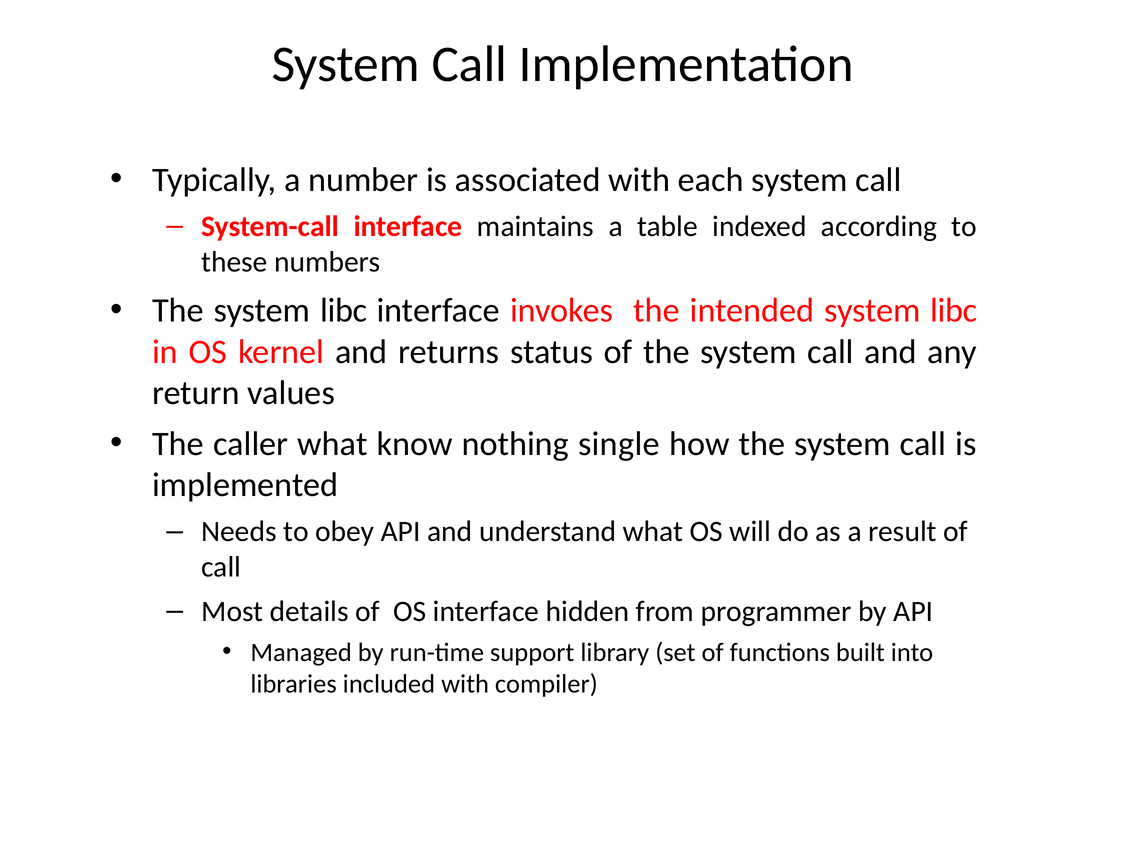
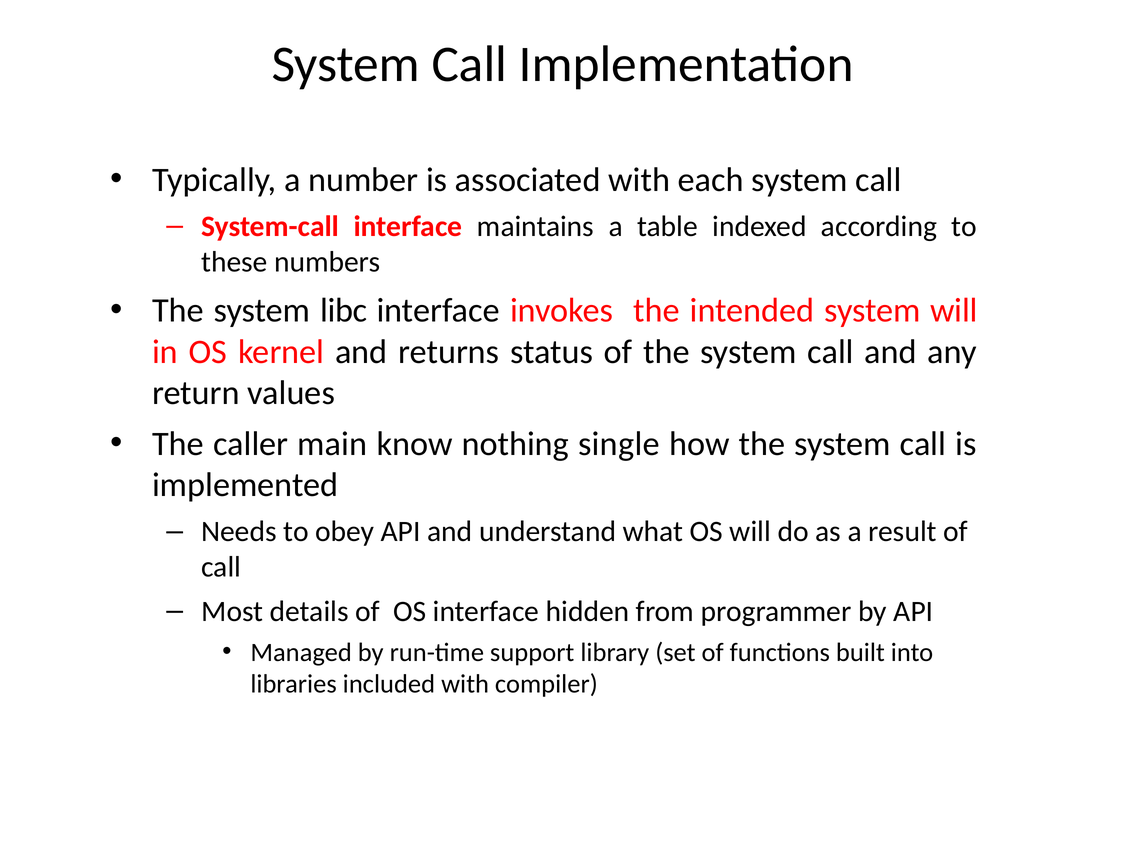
intended system libc: libc -> will (954, 311)
caller what: what -> main (332, 444)
